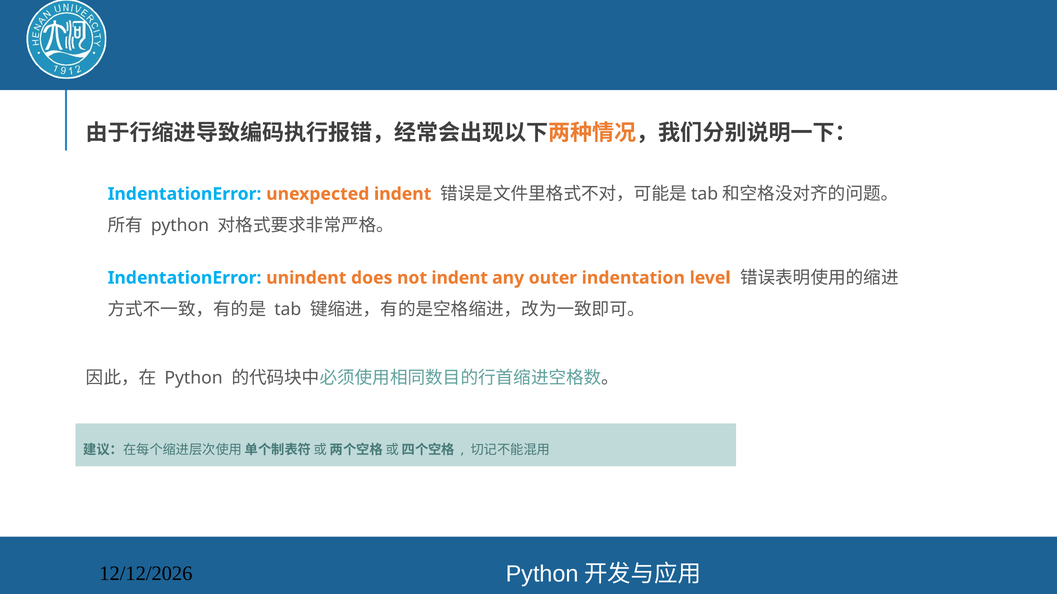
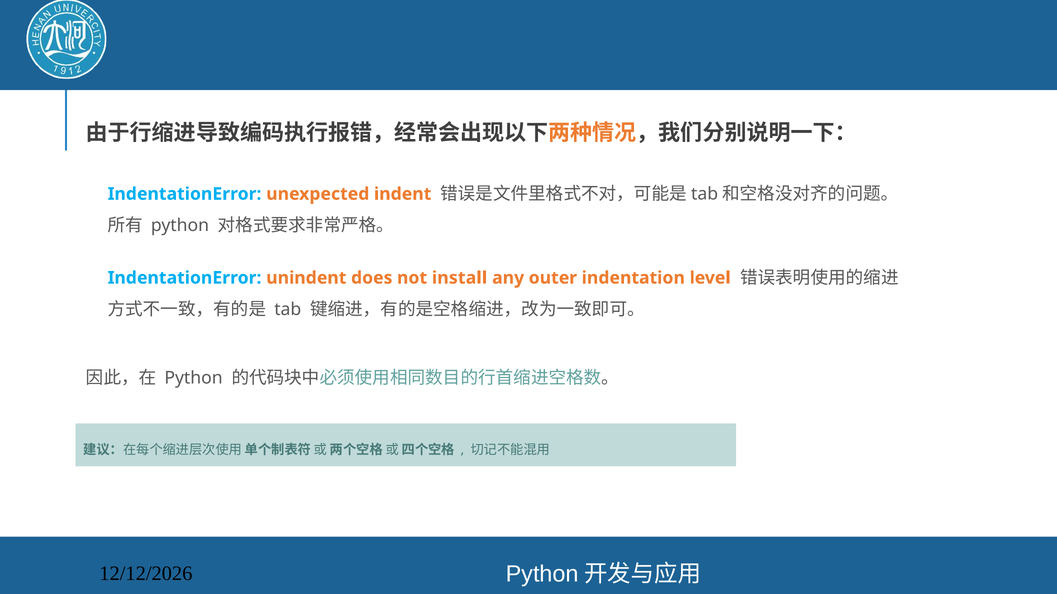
not indent: indent -> install (459, 278)
